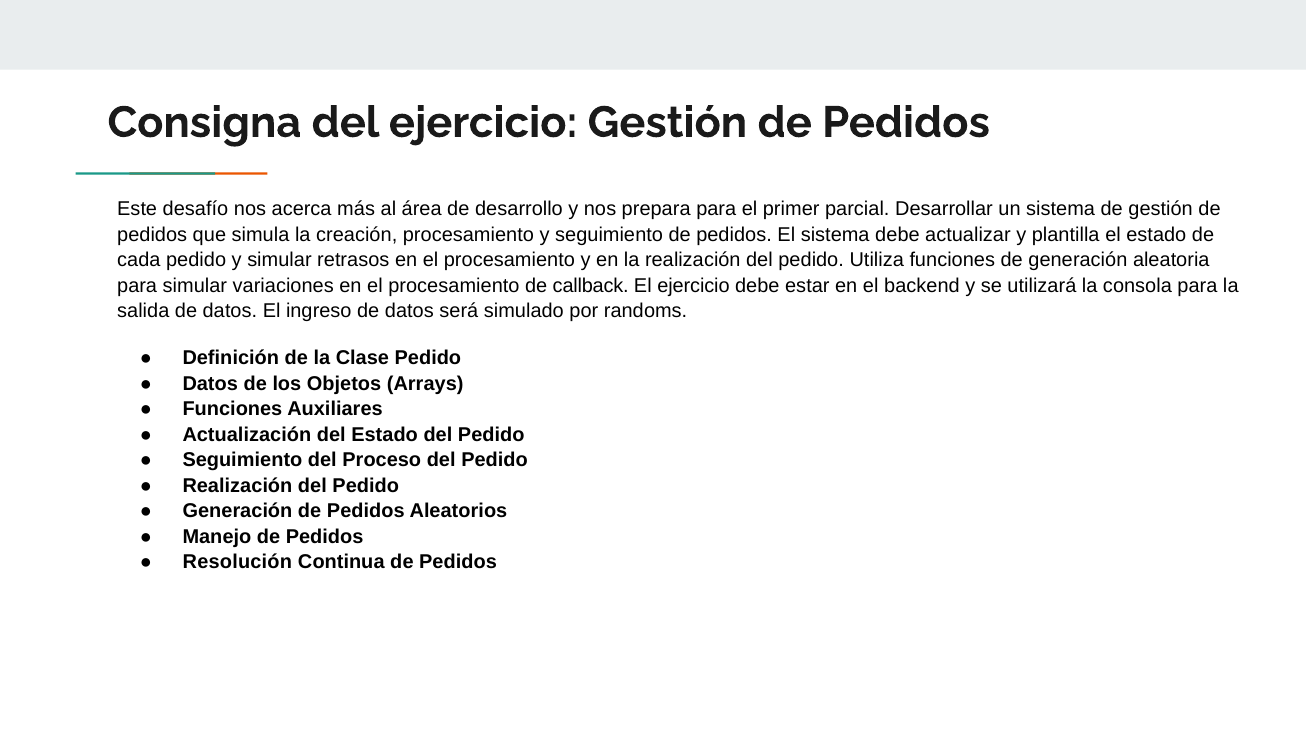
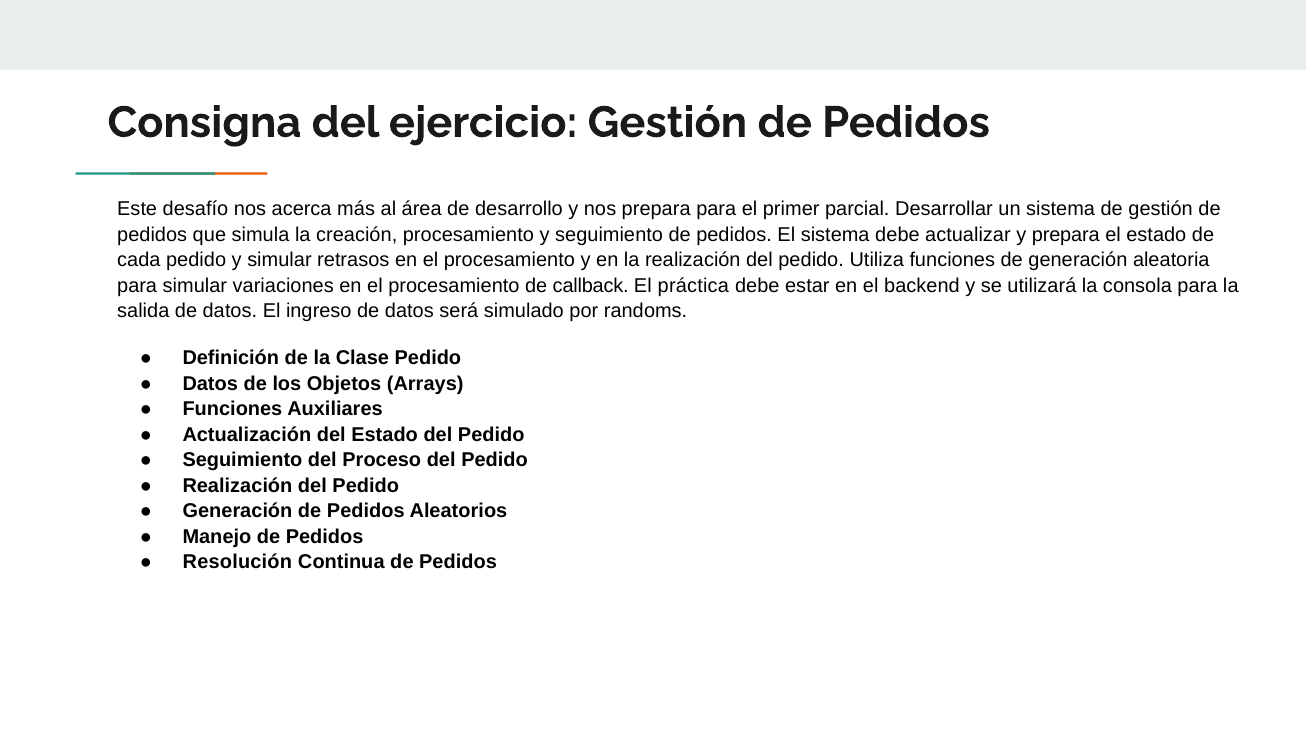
y plantilla: plantilla -> prepara (1066, 234)
El ejercicio: ejercicio -> práctica (693, 285)
